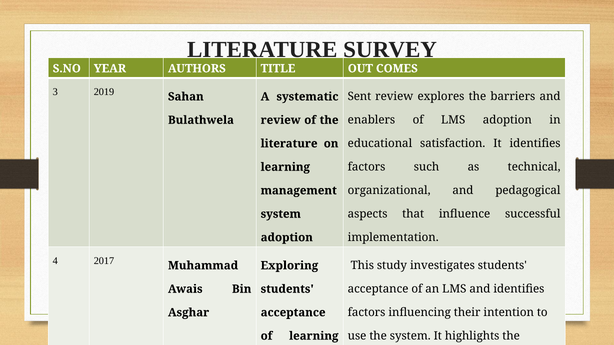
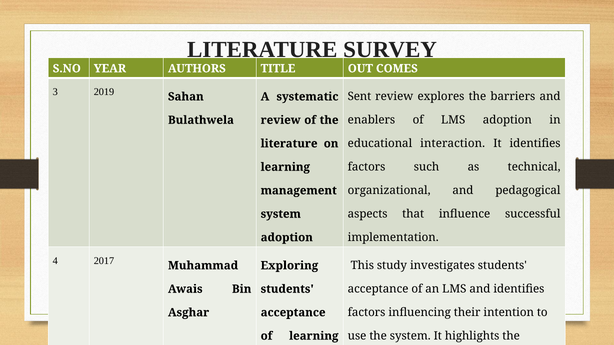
satisfaction: satisfaction -> interaction (453, 144)
